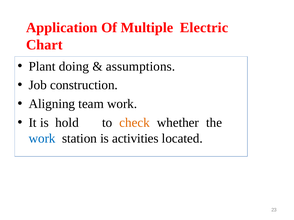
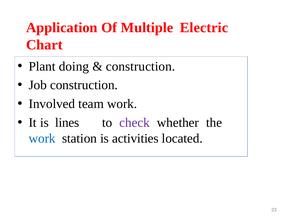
assumptions: assumptions -> construction (141, 66)
Aligning: Aligning -> Involved (52, 104)
hold: hold -> lines (67, 123)
check colour: orange -> purple (135, 123)
